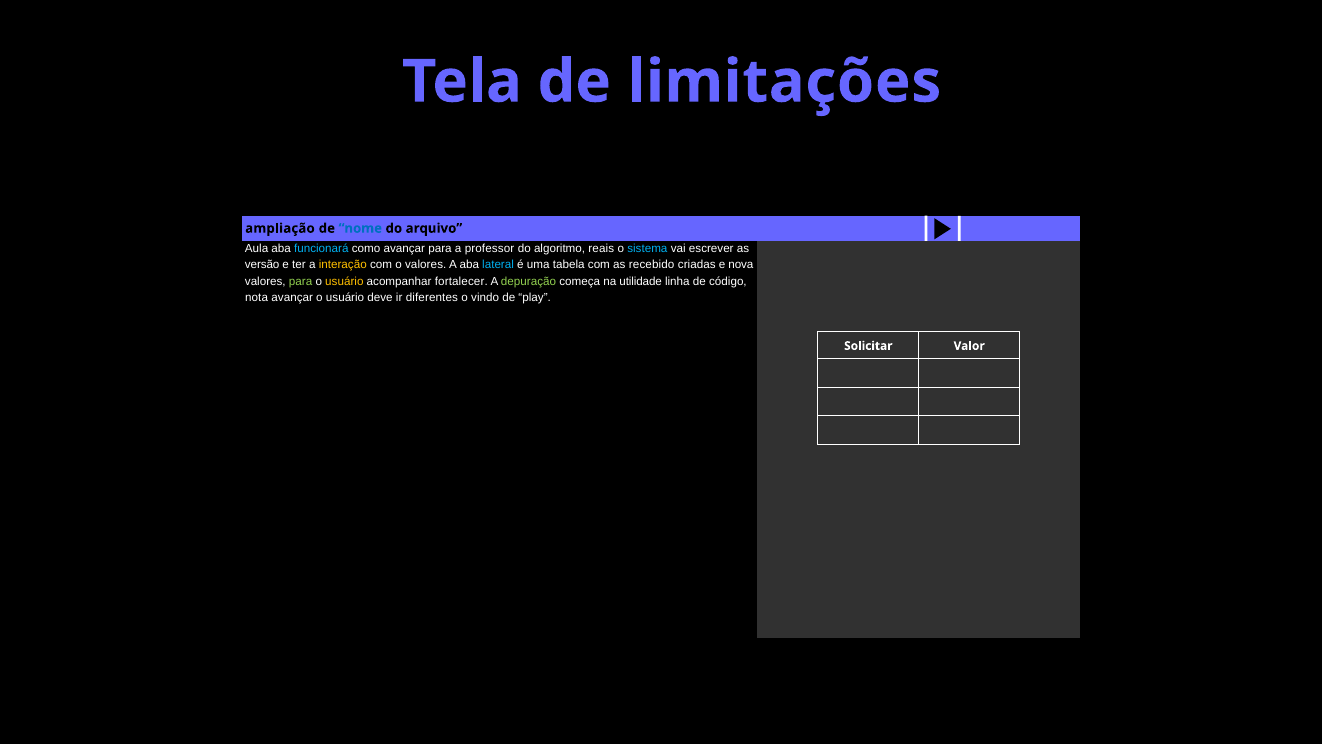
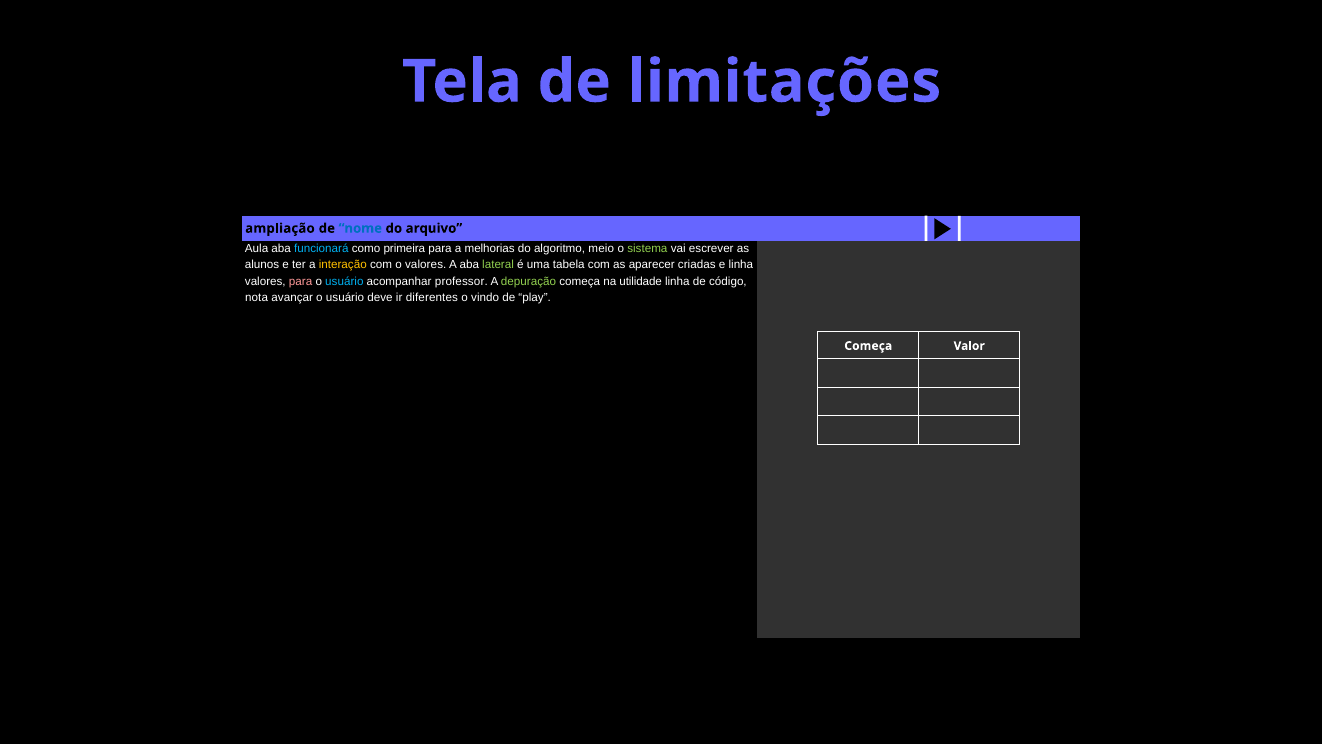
como avançar: avançar -> primeira (404, 249)
professor: professor -> melhorias (490, 249)
reais: reais -> meio (601, 249)
sistema colour: light blue -> light green (647, 249)
versão: versão -> alunos (262, 265)
lateral colour: light blue -> light green (498, 265)
recebido: recebido -> aparecer (652, 265)
e nova: nova -> linha (741, 265)
para colour: light green -> pink (301, 281)
usuário colour: yellow -> light blue (344, 281)
fortalecer: fortalecer -> professor (461, 281)
Solicitar: Solicitar -> Começa (868, 346)
